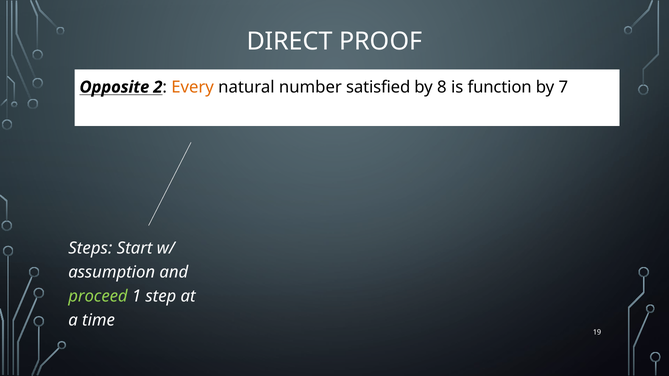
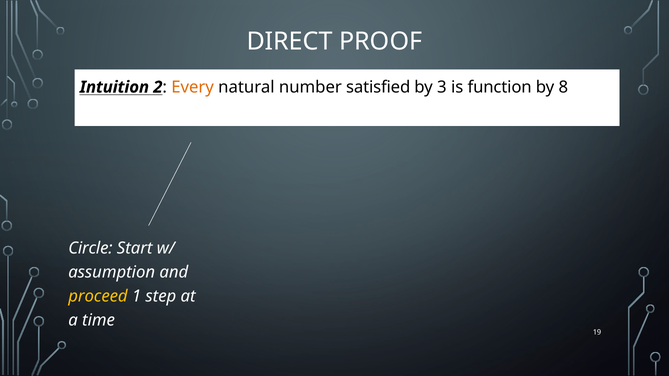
Opposite: Opposite -> Intuition (114, 87)
8: 8 -> 3 (442, 87)
7: 7 -> 8 (563, 87)
Steps: Steps -> Circle (90, 248)
proceed colour: light green -> yellow (98, 296)
